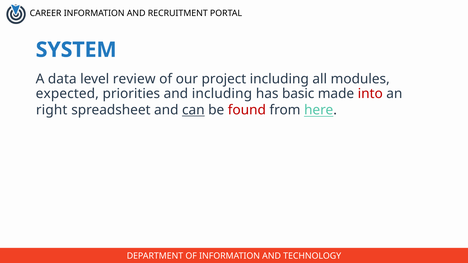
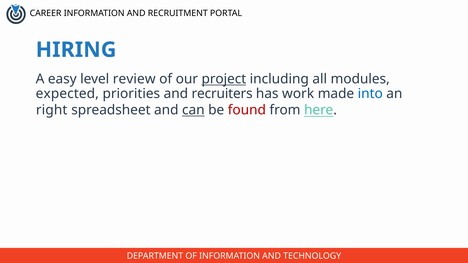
SYSTEM: SYSTEM -> HIRING (76, 50)
data: data -> easy (62, 79)
project underline: none -> present (224, 79)
and including: including -> recruiters (222, 94)
basic: basic -> work (298, 94)
into colour: red -> blue (370, 94)
